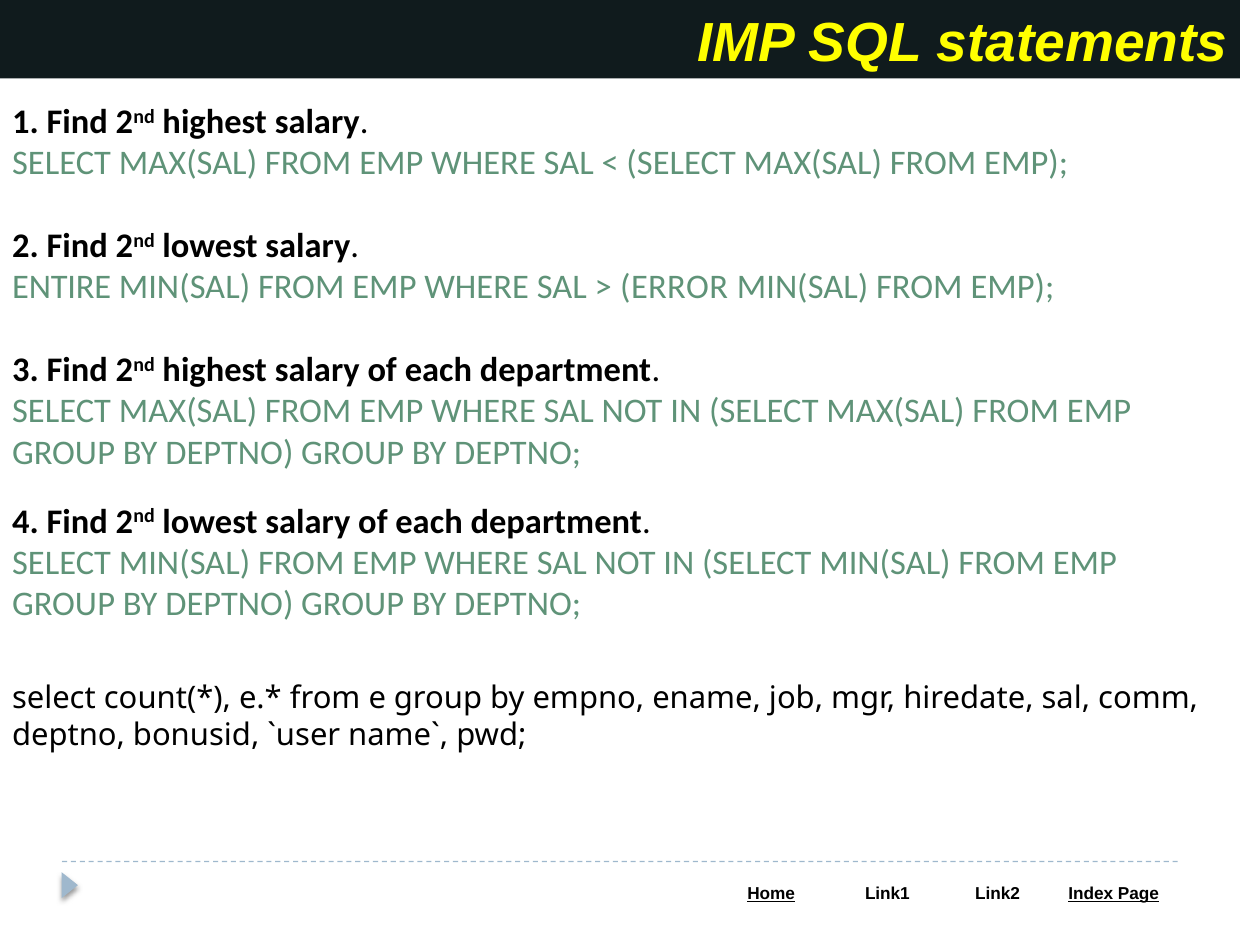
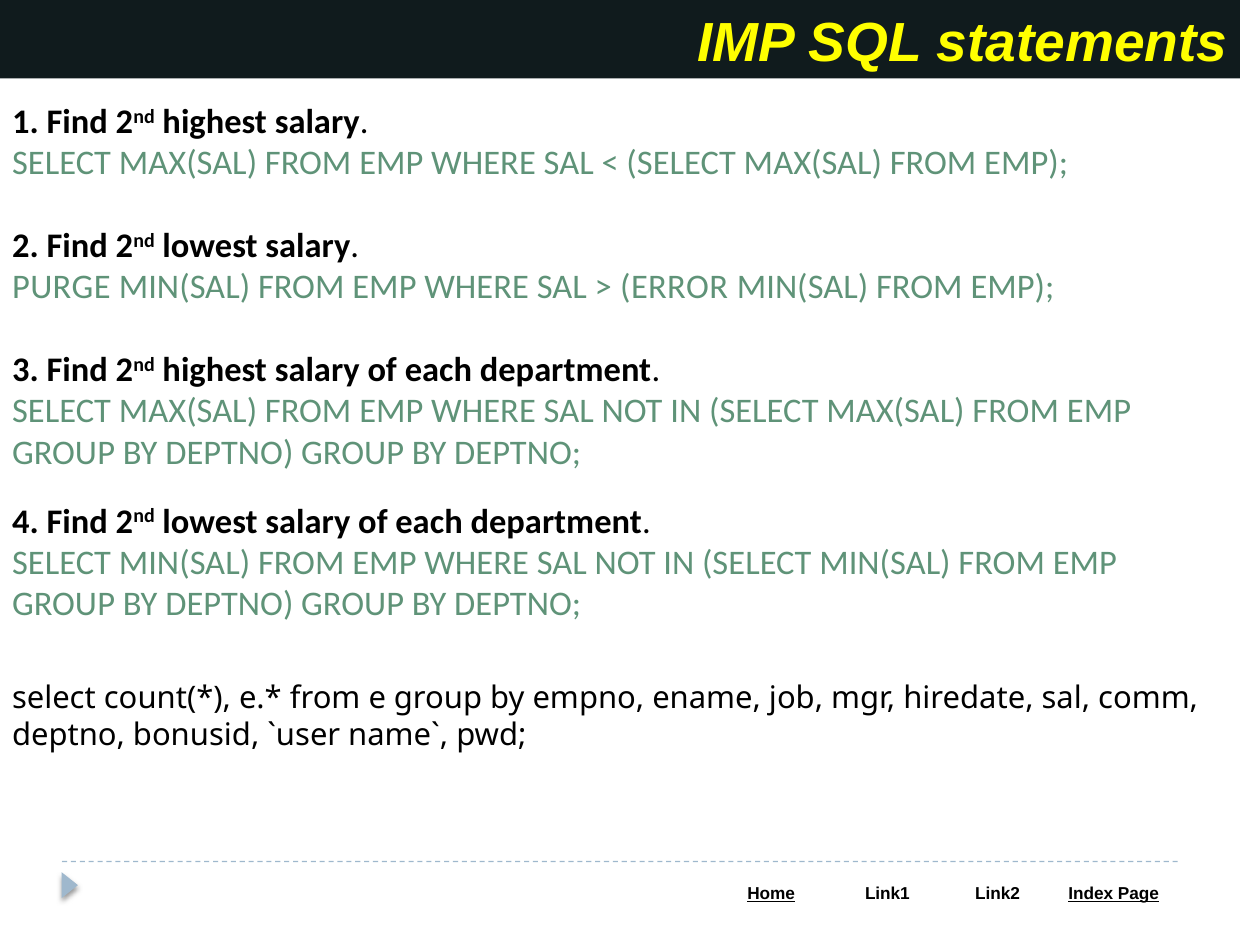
ENTIRE: ENTIRE -> PURGE (61, 287)
